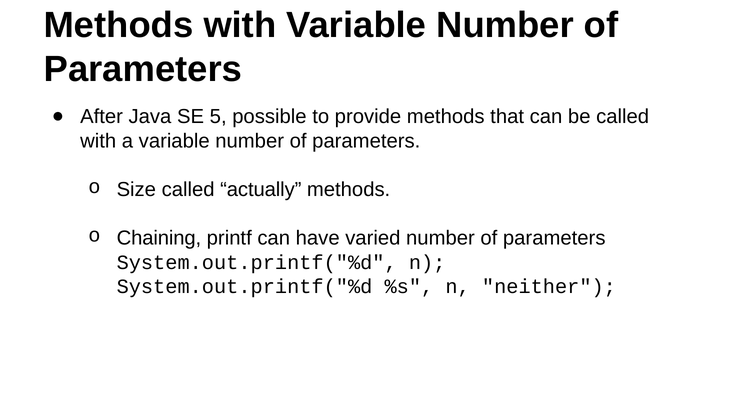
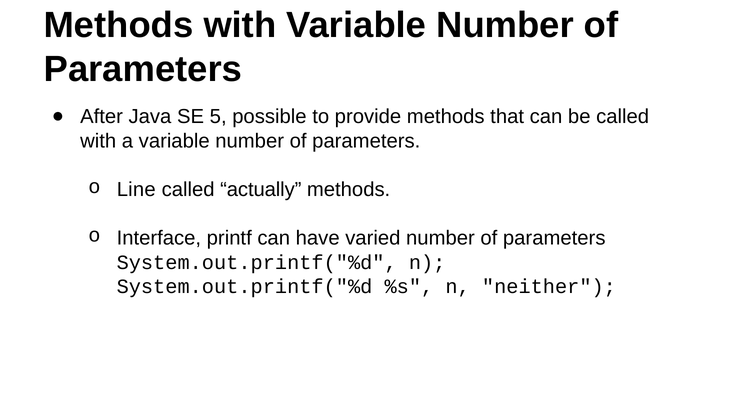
Size: Size -> Line (136, 189)
Chaining: Chaining -> Interface (159, 238)
